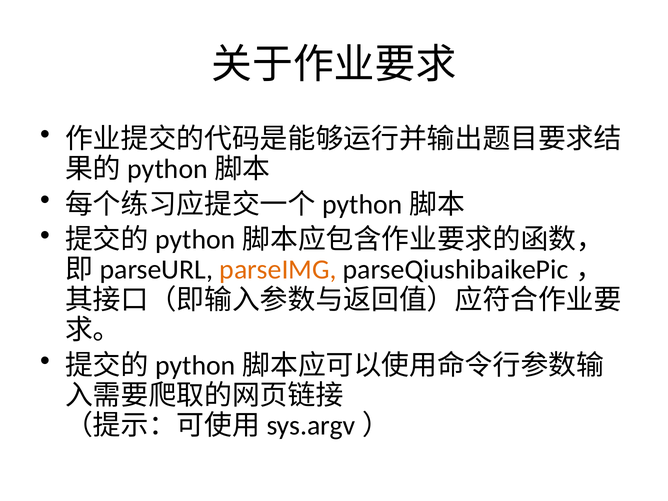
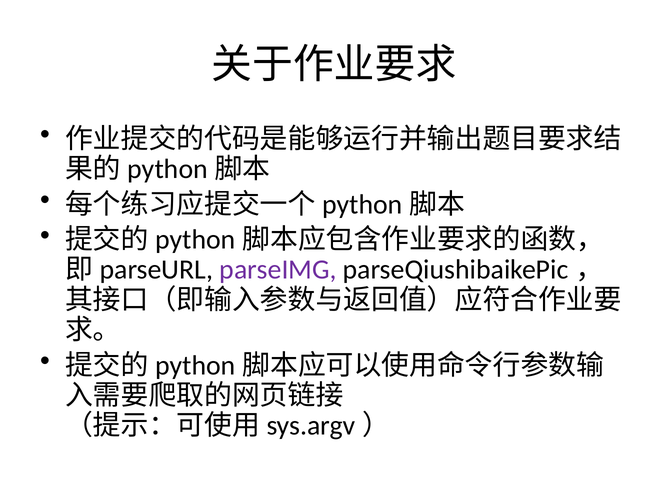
parseIMG colour: orange -> purple (278, 270)
